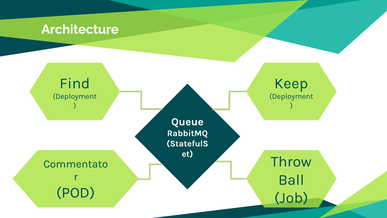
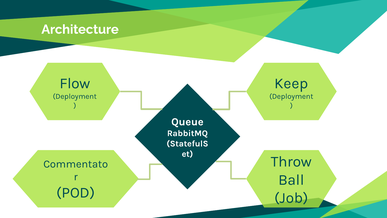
Find: Find -> Flow (75, 83)
